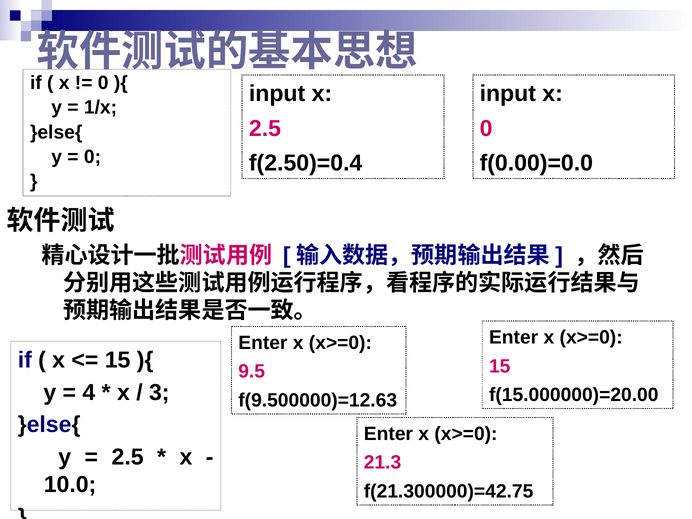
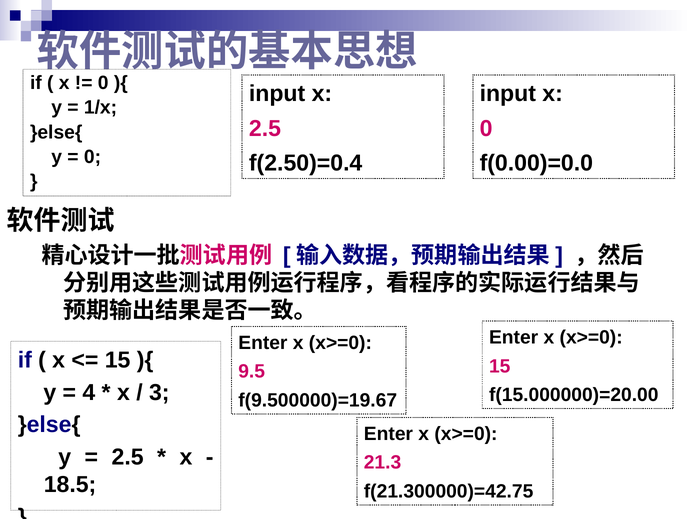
f(9.500000)=12.63: f(9.500000)=12.63 -> f(9.500000)=19.67 (318, 400)
10.0: 10.0 -> 18.5 (70, 485)
